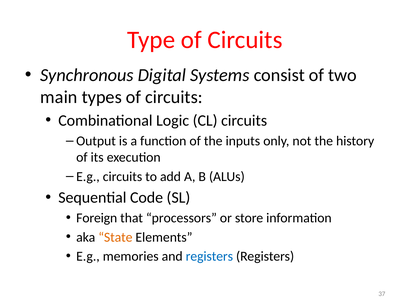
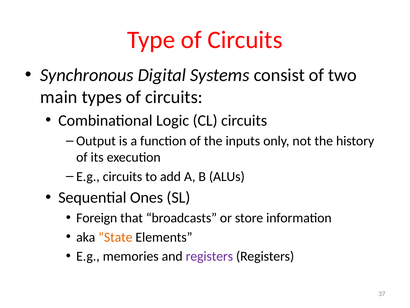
Code: Code -> Ones (147, 197)
processors: processors -> broadcasts (181, 218)
registers colour: blue -> purple (209, 256)
